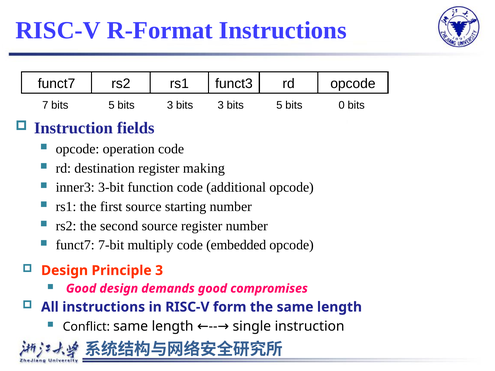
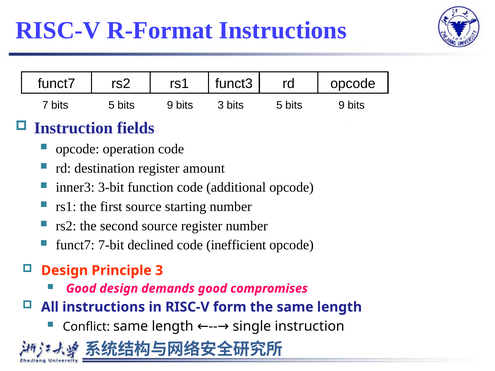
3: 3 -> 9 (170, 105)
7 bits 0: 0 -> 9 (342, 105)
making: making -> amount (204, 168)
multiply: multiply -> declined (151, 245)
embedded: embedded -> inefficient (236, 245)
